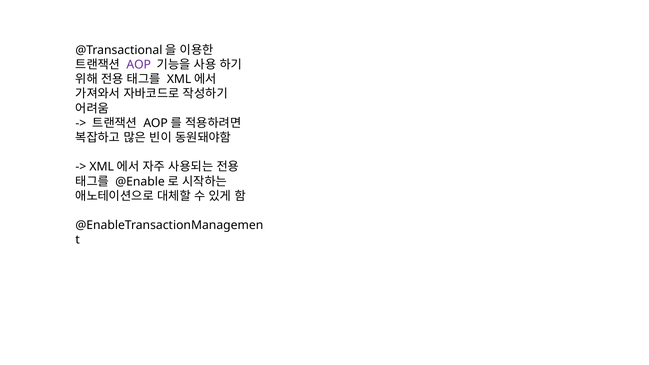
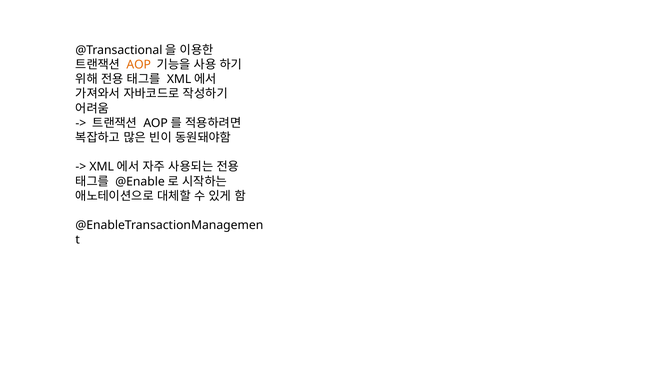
AOP colour: purple -> orange (139, 65)
